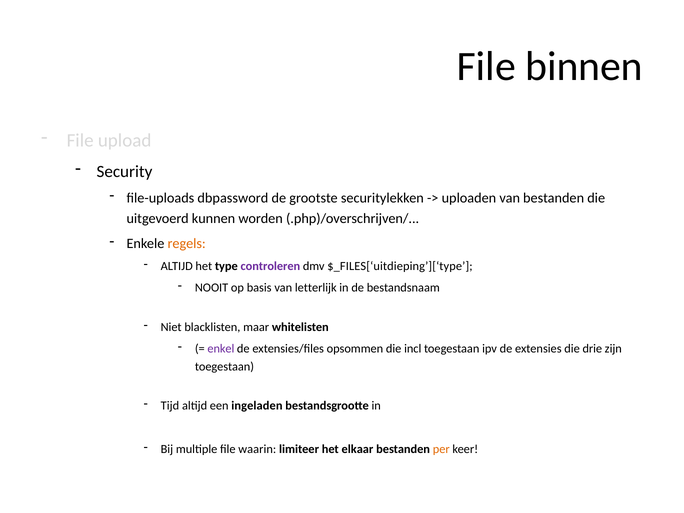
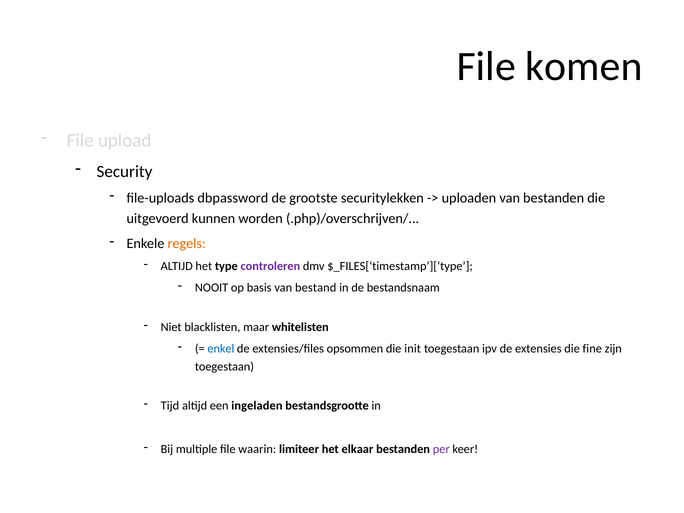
binnen: binnen -> komen (584, 66)
$_FILES[‘uitdieping’][‘type: $_FILES[‘uitdieping’][‘type -> $_FILES[‘timestamp’][‘type (400, 266)
letterlijk: letterlijk -> bestand (316, 288)
enkel colour: purple -> blue (221, 349)
incl: incl -> init (413, 349)
drie: drie -> fine (592, 349)
per colour: orange -> purple (441, 449)
